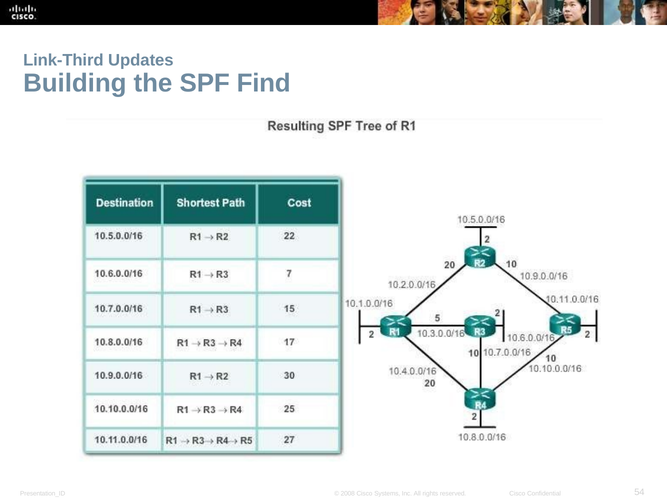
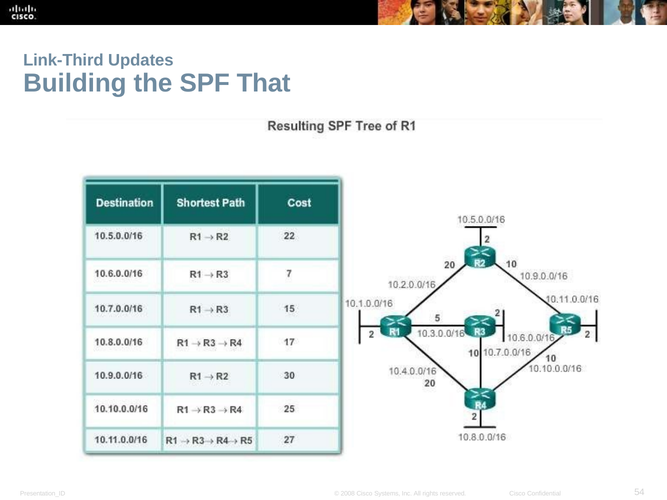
Find: Find -> That (264, 83)
